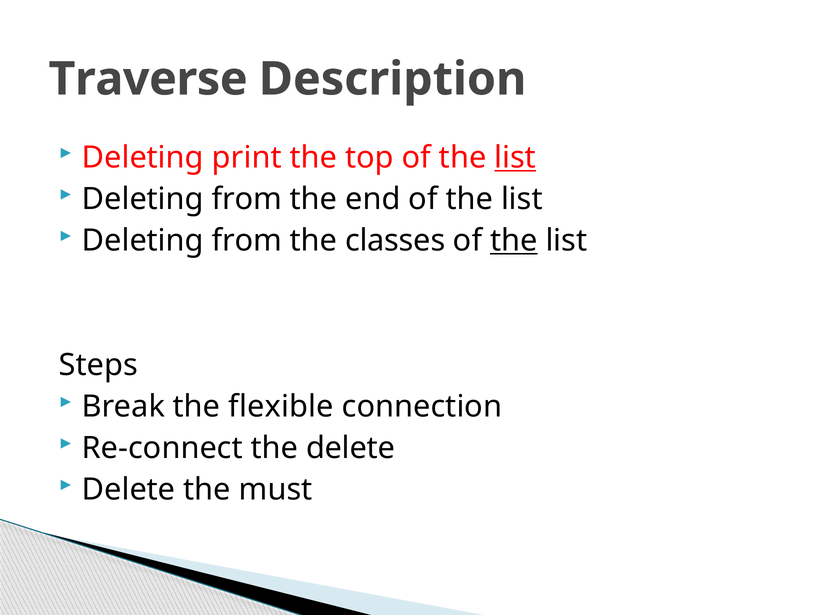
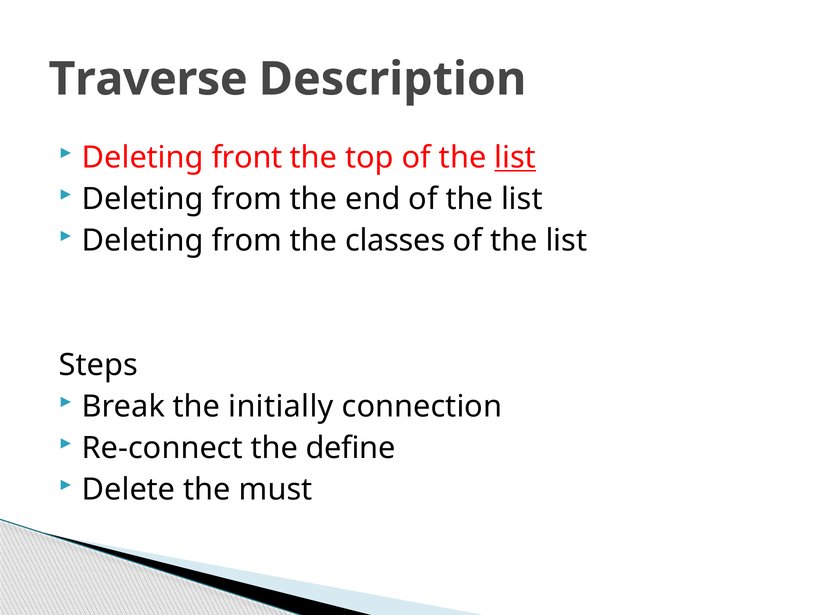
print: print -> front (247, 157)
the underline: present -> none (514, 240)
flexible: flexible -> initially (281, 406)
the delete: delete -> define (351, 448)
